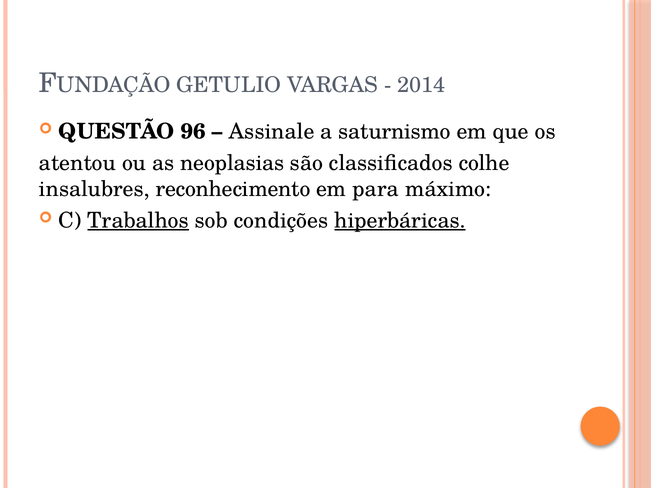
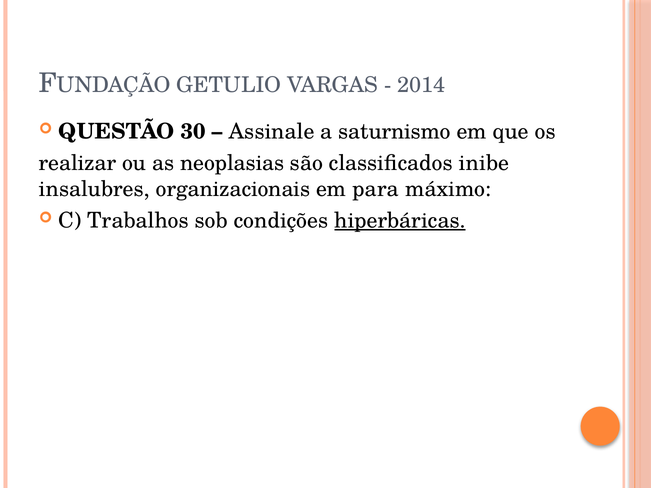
96: 96 -> 30 (193, 132)
atentou: atentou -> realizar (78, 163)
colhe: colhe -> inibe (484, 163)
reconhecimento: reconhecimento -> organizacionais (233, 189)
Trabalhos underline: present -> none (138, 221)
